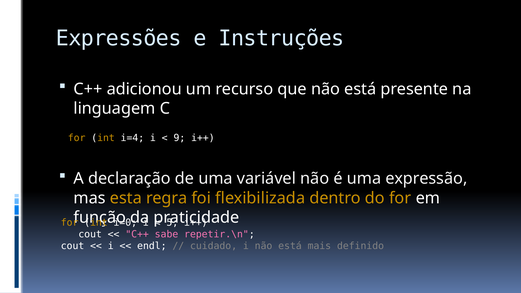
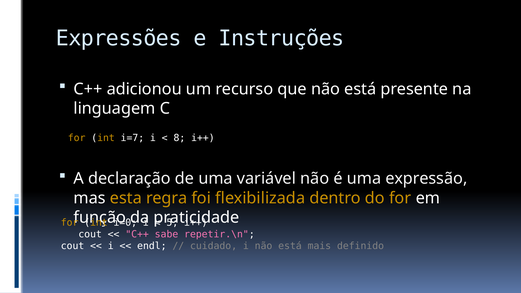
i=4: i=4 -> i=7 (132, 138)
9: 9 -> 8 (179, 138)
